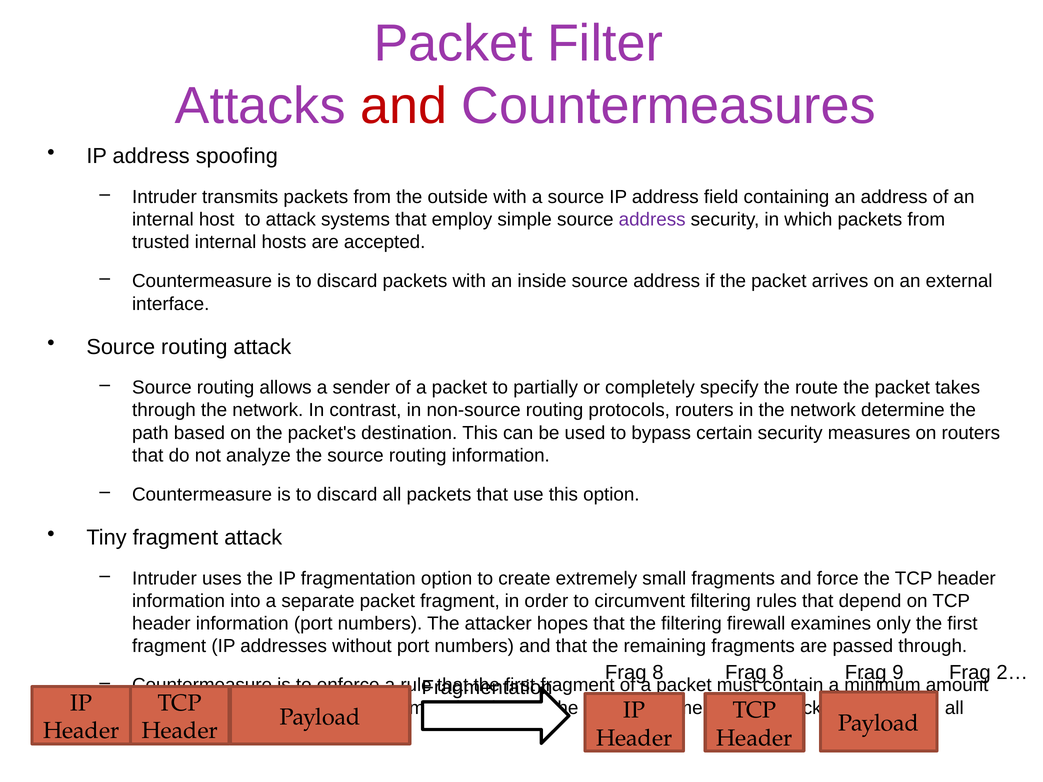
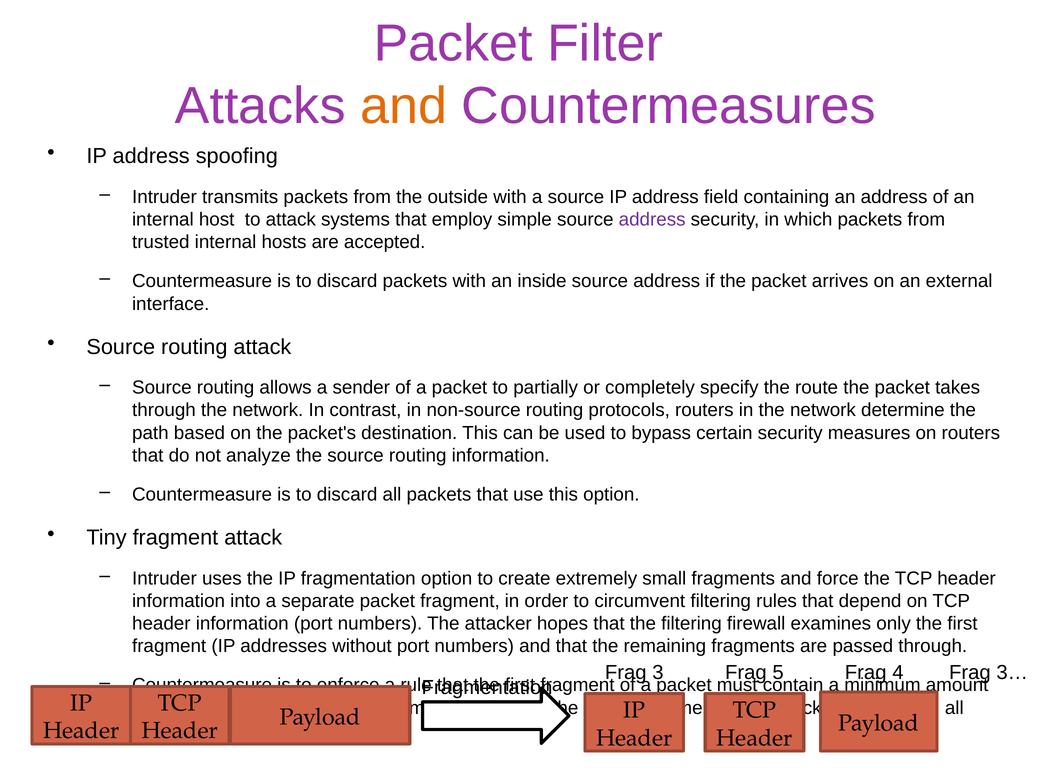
and colour: red -> orange (404, 106)
8: 8 -> 3 (658, 673)
8: 8 -> 5 (778, 673)
9: 9 -> 4 (898, 673)
2…: 2… -> 3… (1012, 673)
